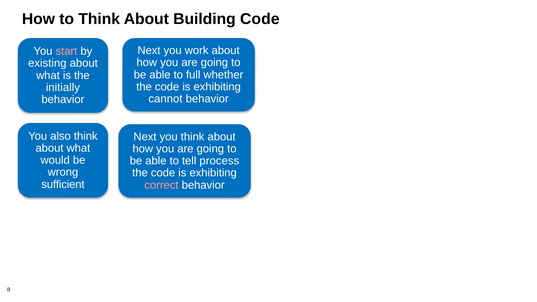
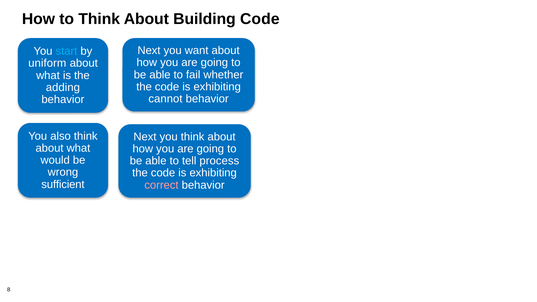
work: work -> want (197, 51)
start colour: pink -> light blue (66, 51)
existing: existing -> uniform (47, 63)
full: full -> fail (193, 75)
initially: initially -> adding (63, 87)
